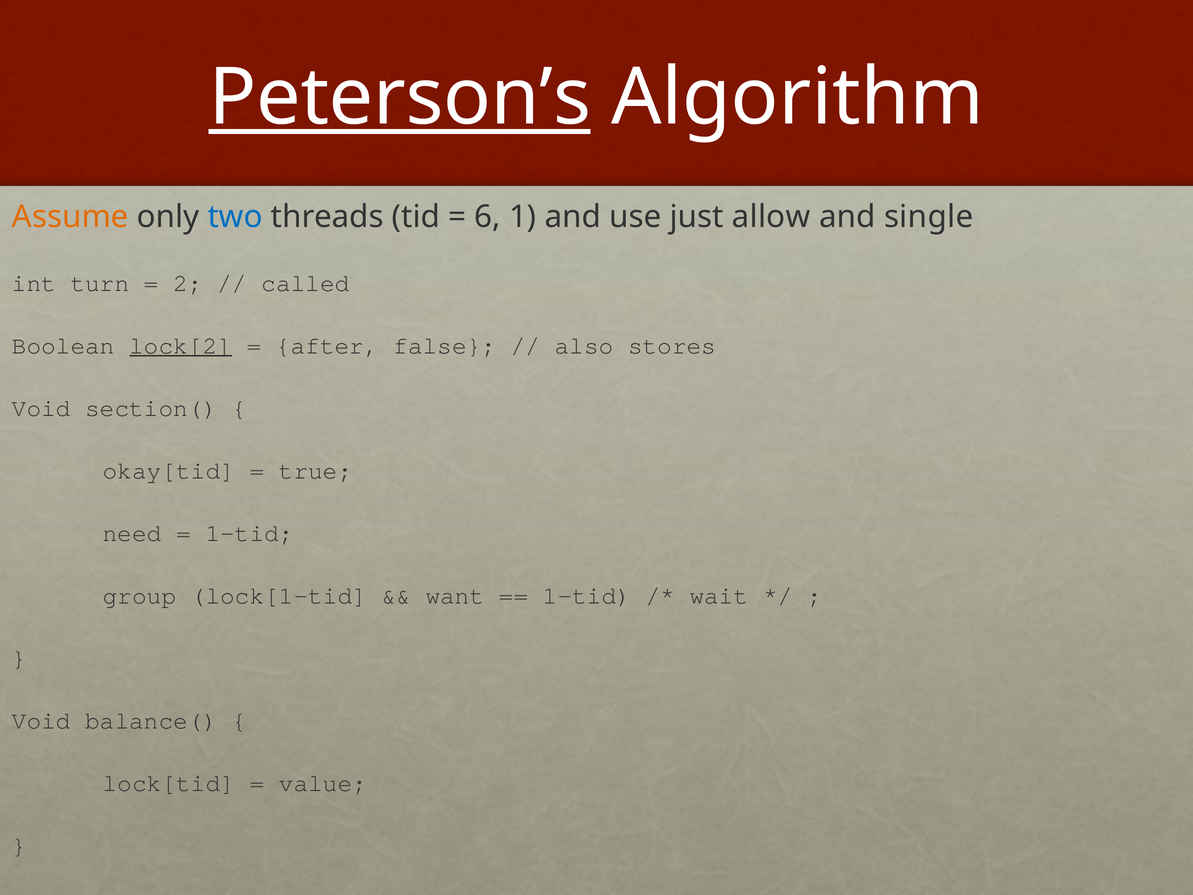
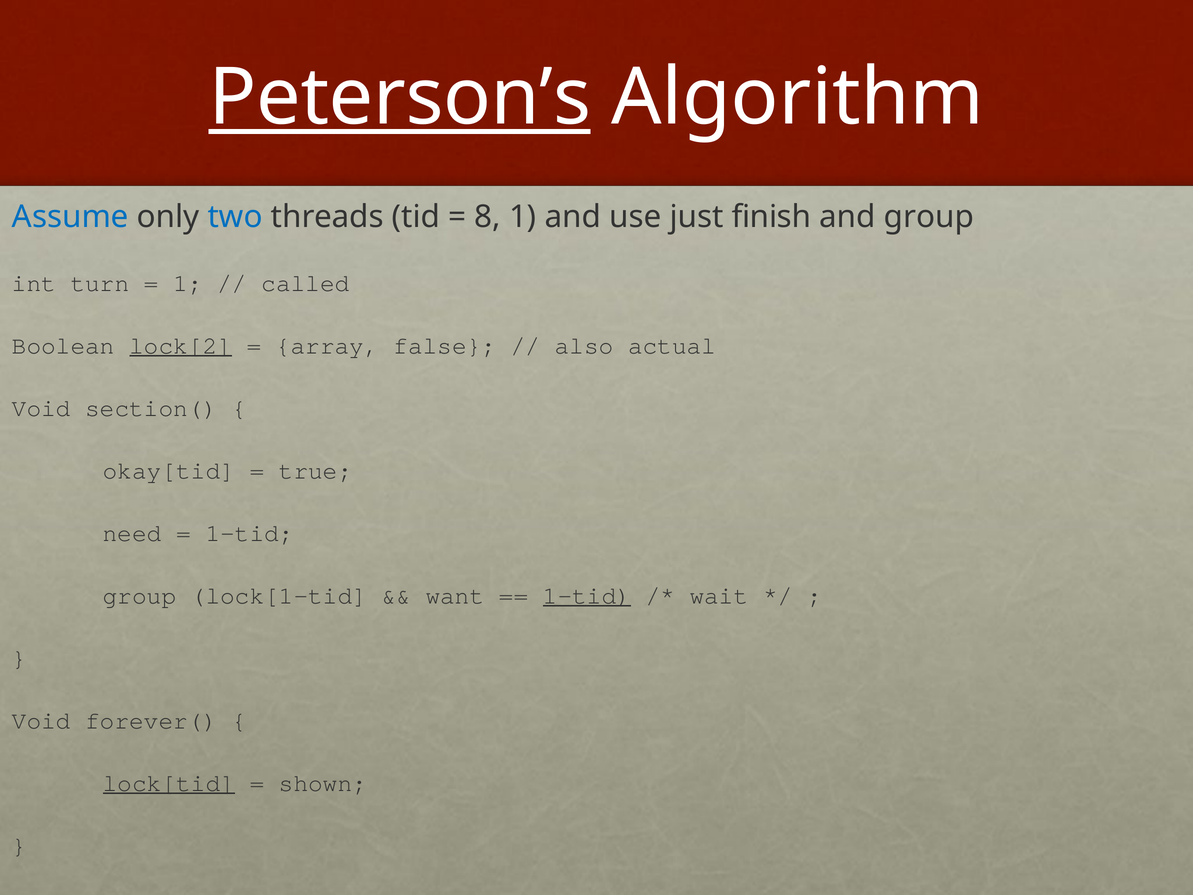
Assume colour: orange -> blue (70, 217)
6: 6 -> 8 (488, 217)
allow: allow -> finish (771, 217)
and single: single -> group (929, 217)
2: 2 -> 1 (188, 283)
after: after -> array (327, 345)
stores: stores -> actual (672, 345)
1-tid underline: none -> present (587, 595)
balance(: balance( -> forever( (151, 720)
lock[tid underline: none -> present (169, 783)
value: value -> shown (323, 783)
